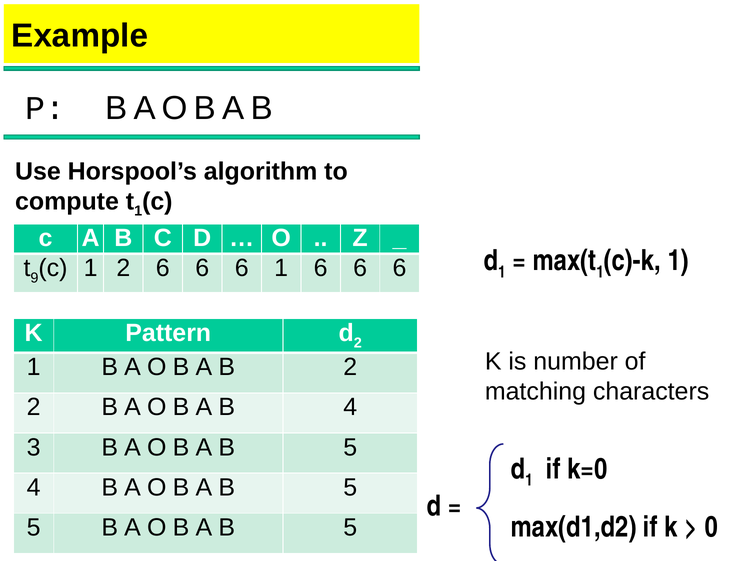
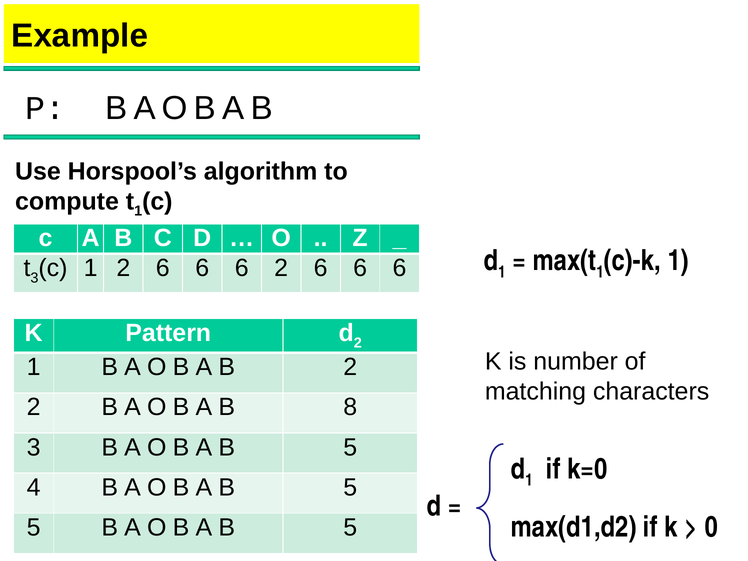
9: 9 -> 3 (34, 278)
6 1: 1 -> 2 (281, 268)
B 4: 4 -> 8 (350, 407)
